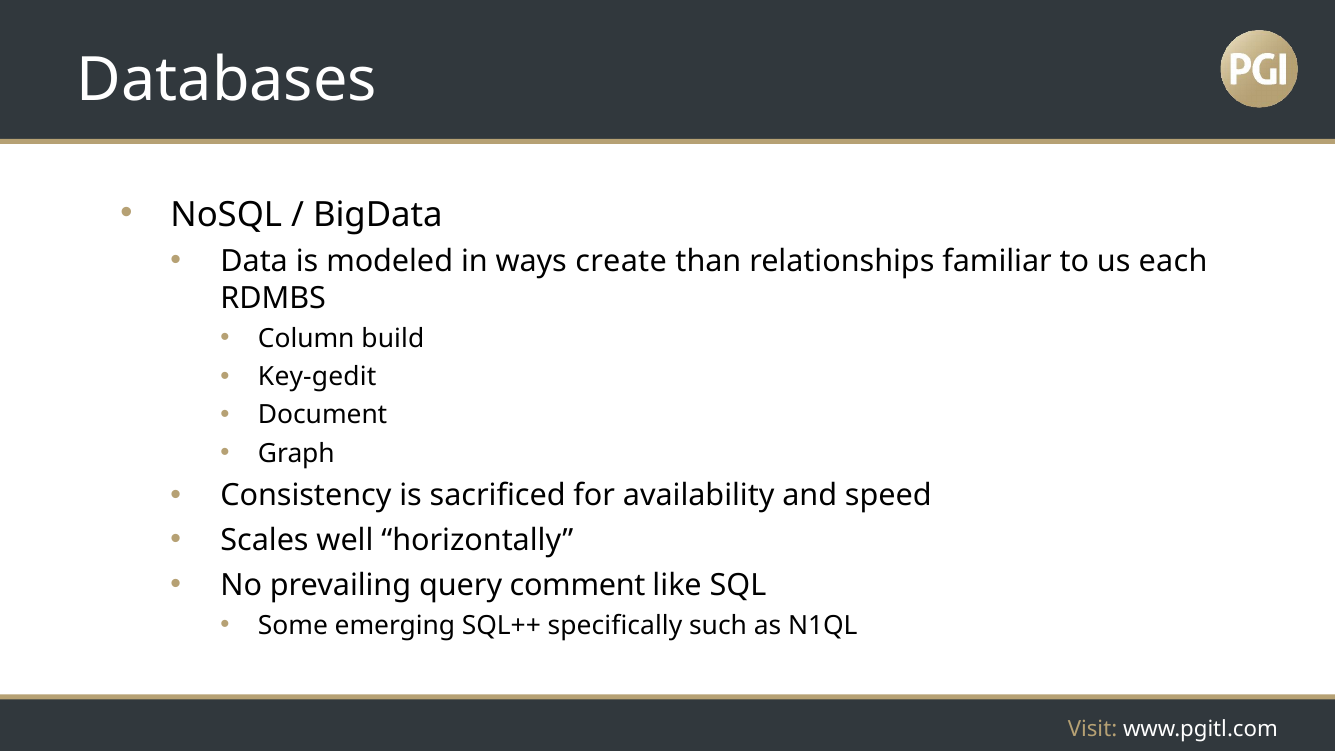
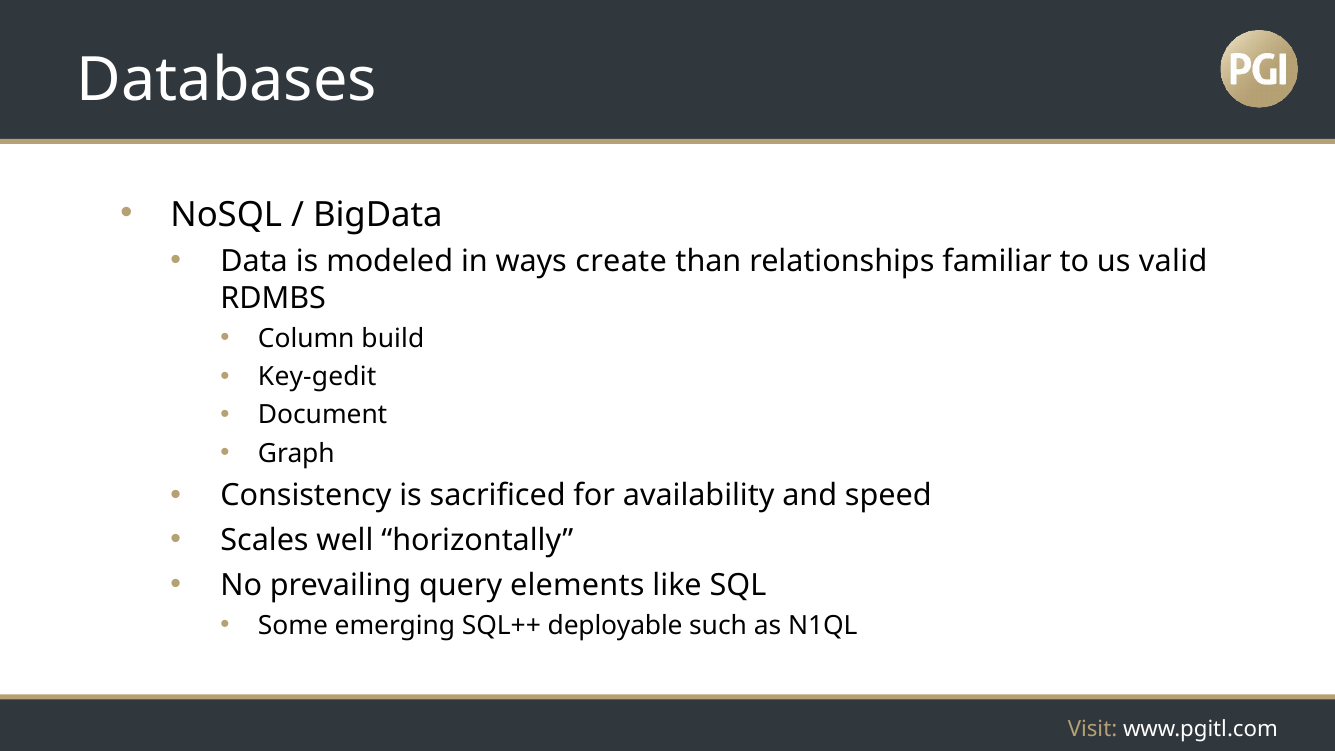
each: each -> valid (1173, 261)
comment: comment -> elements (577, 585)
specifically: specifically -> deployable (615, 625)
